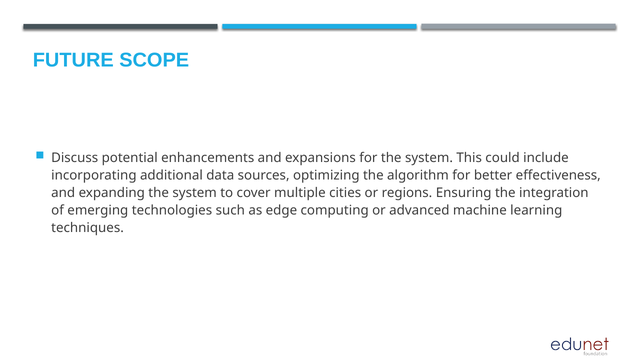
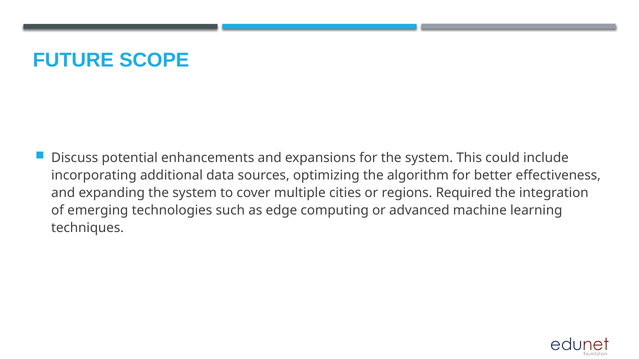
Ensuring: Ensuring -> Required (464, 193)
